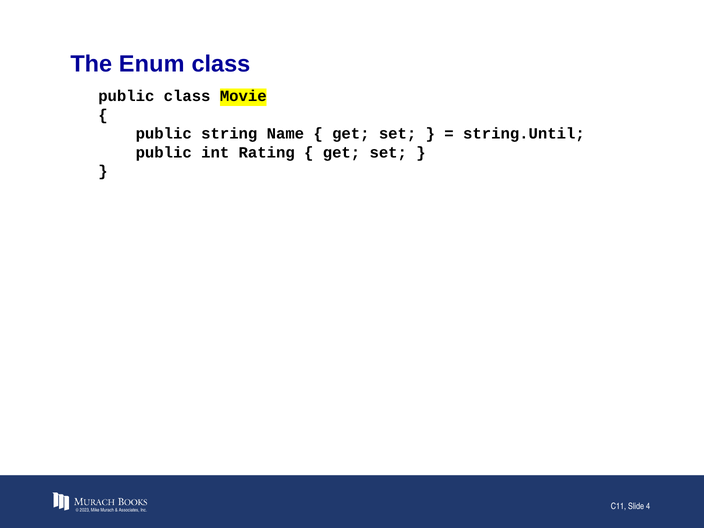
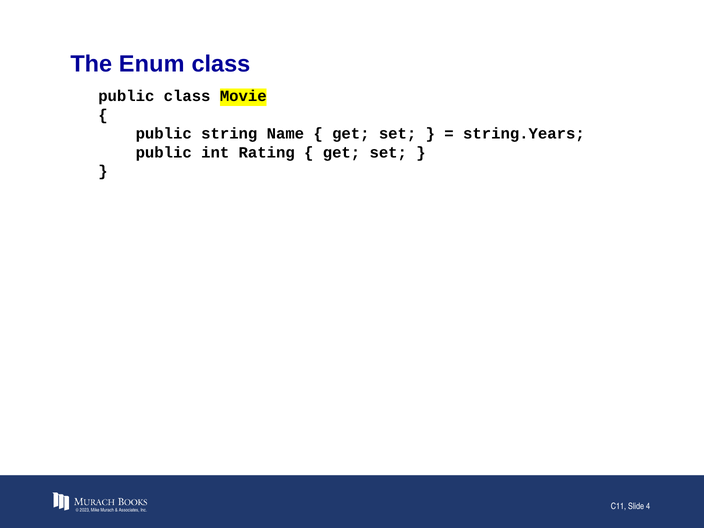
string.Until: string.Until -> string.Years (524, 134)
